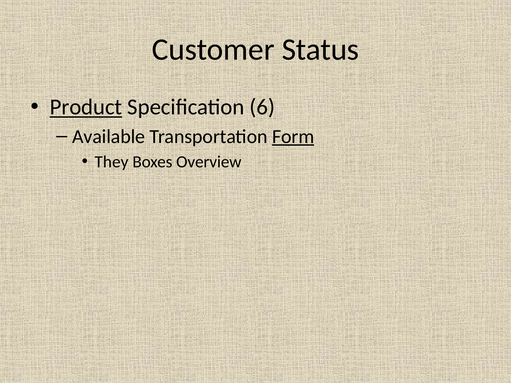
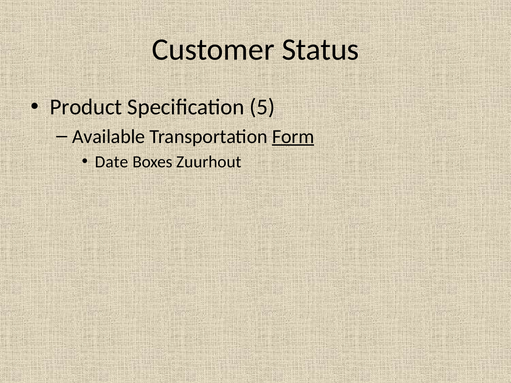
Product underline: present -> none (86, 107)
6: 6 -> 5 (262, 107)
They: They -> Date (111, 162)
Overview: Overview -> Zuurhout (209, 162)
